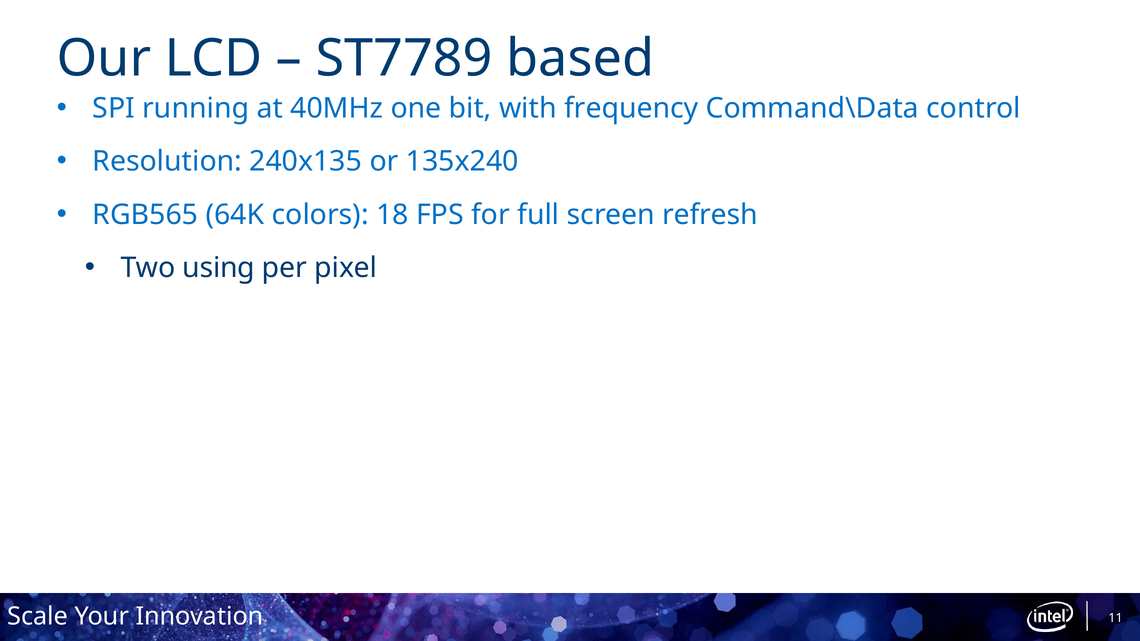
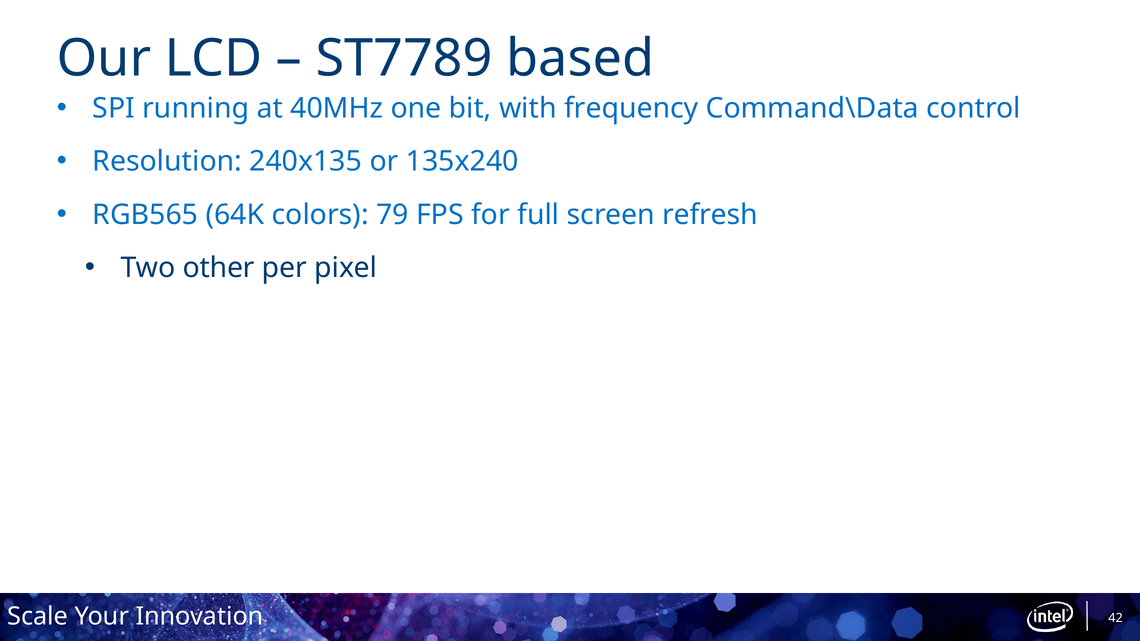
18: 18 -> 79 (392, 215)
using: using -> other (219, 268)
11: 11 -> 42 (1116, 618)
